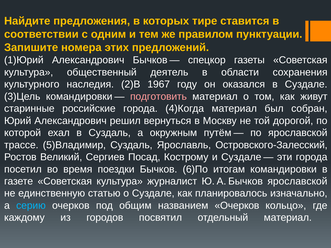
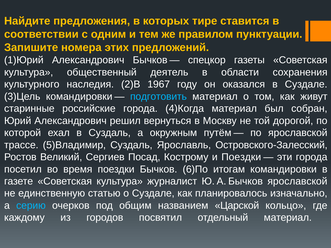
подготовить colour: pink -> light blue (158, 97)
и Суздале: Суздале -> Поездки (241, 157)
названием Очерков: Очерков -> Царской (237, 206)
